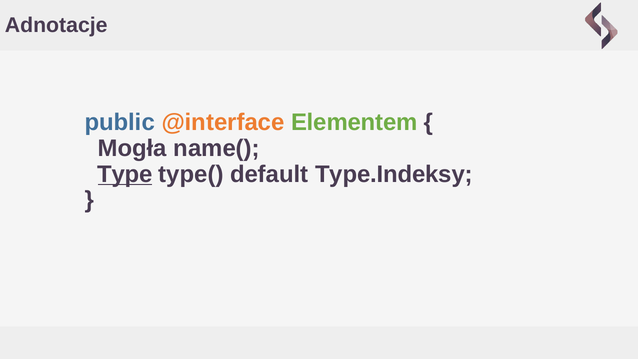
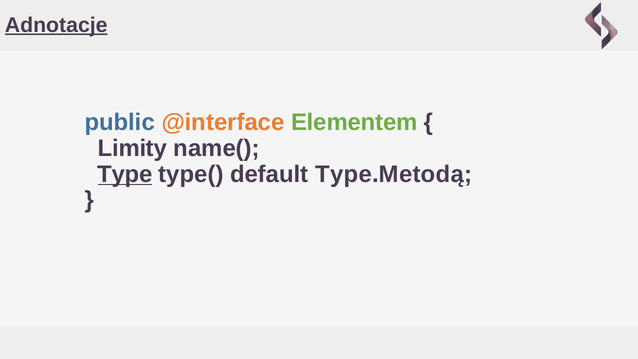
Adnotacje underline: none -> present (56, 25)
Mogła: Mogła -> Limity (132, 148)
Type.Indeksy: Type.Indeksy -> Type.Metodą (394, 174)
